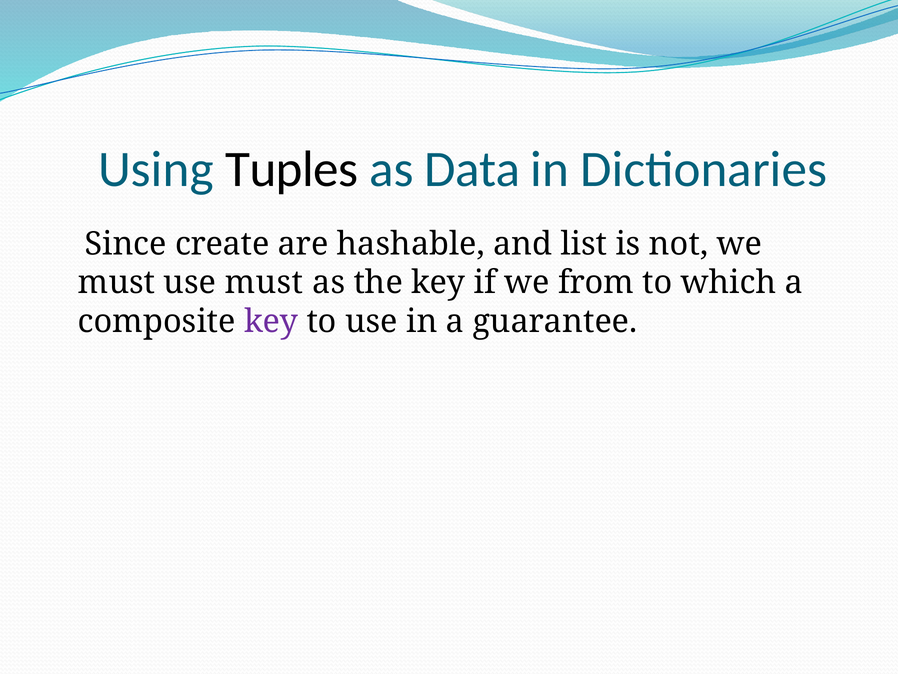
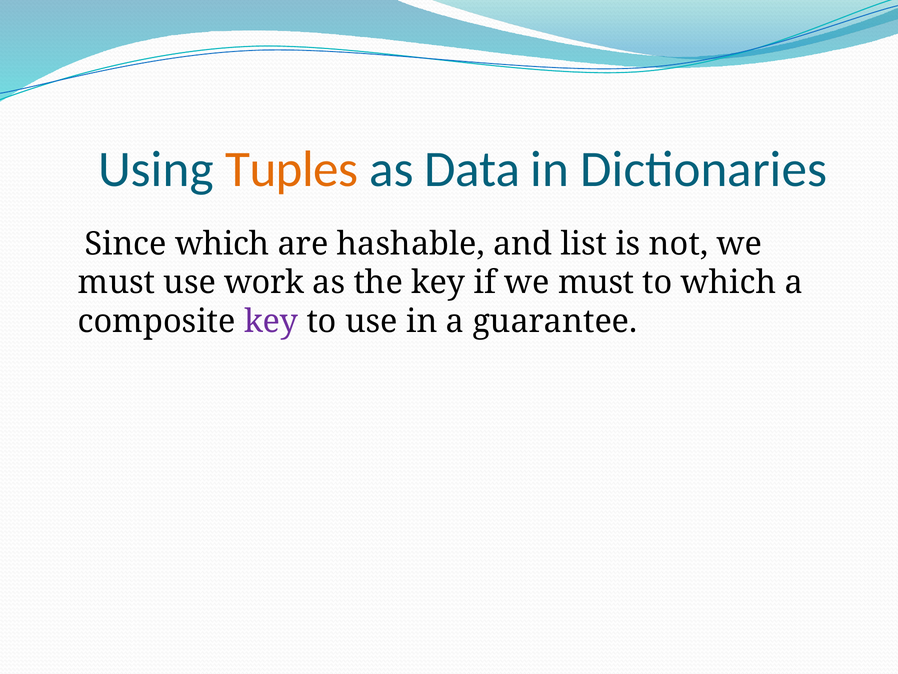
Tuples colour: black -> orange (292, 169)
Since create: create -> which (222, 244)
use must: must -> work (264, 283)
if we from: from -> must (596, 283)
